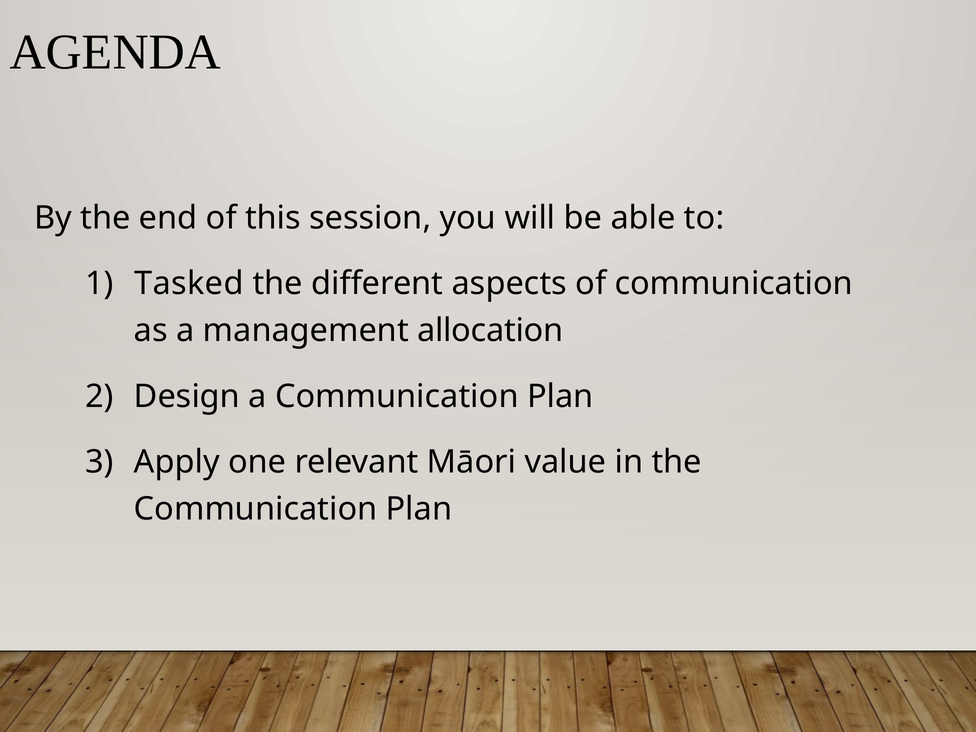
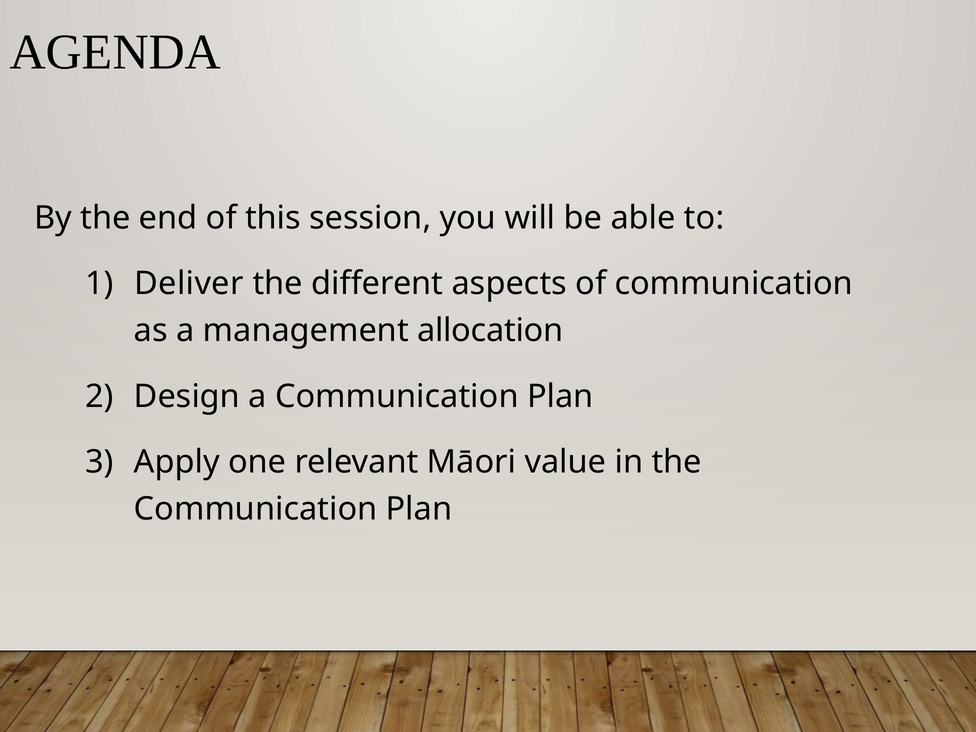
Tasked: Tasked -> Deliver (189, 284)
